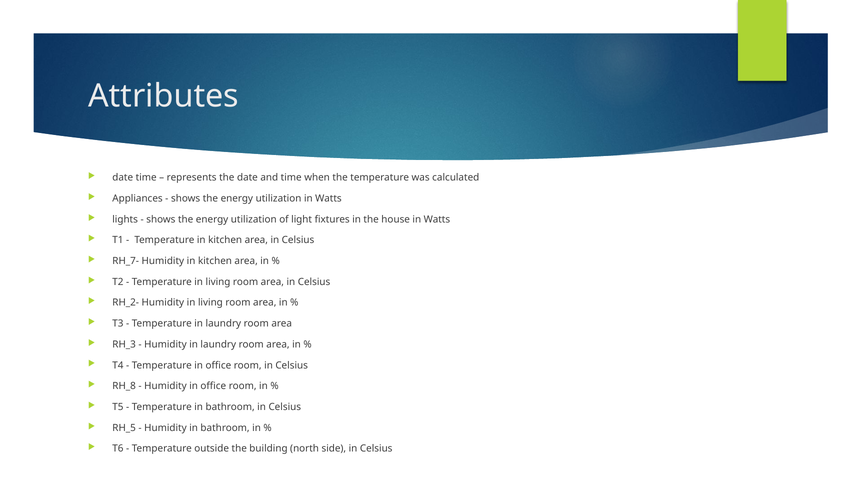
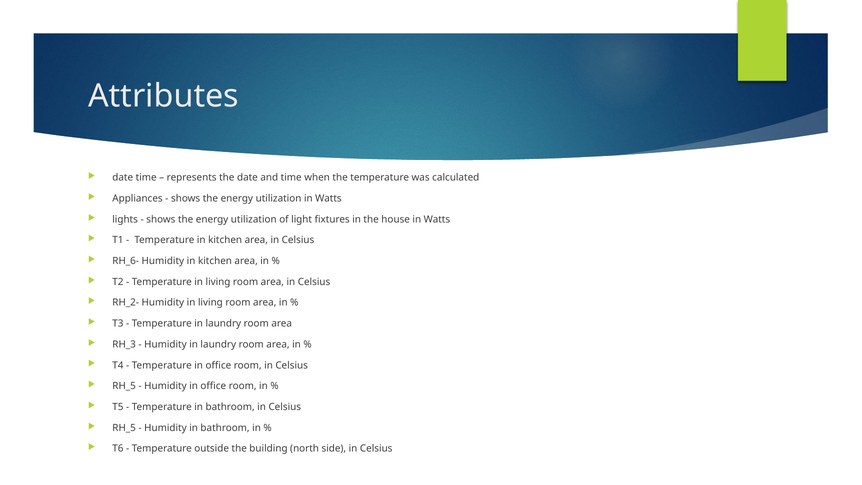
RH_7-: RH_7- -> RH_6- (126, 261)
RH_8: RH_8 -> RH_5 (124, 386)
